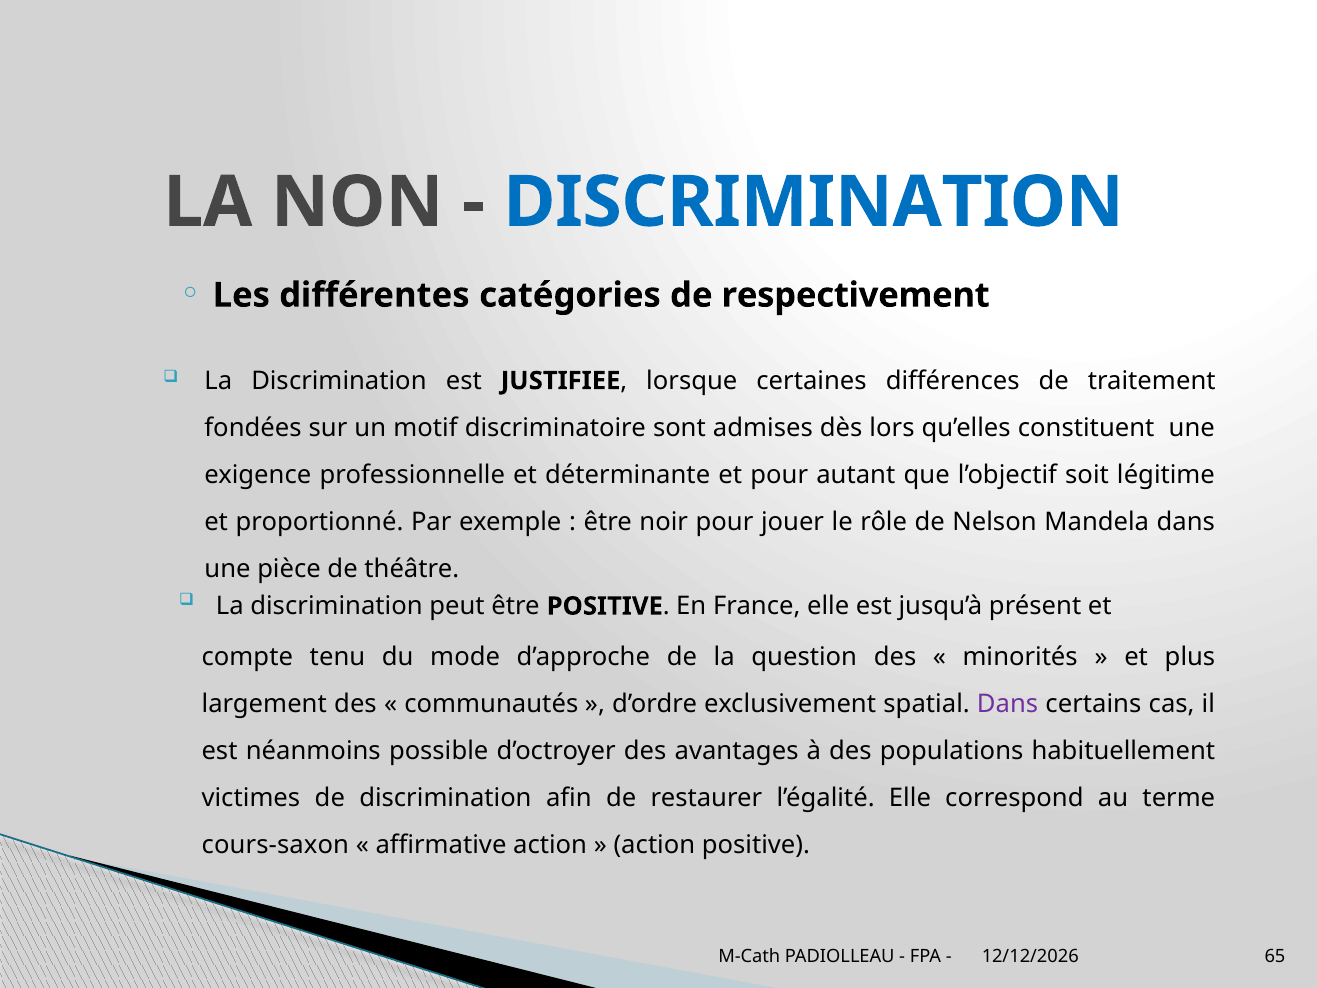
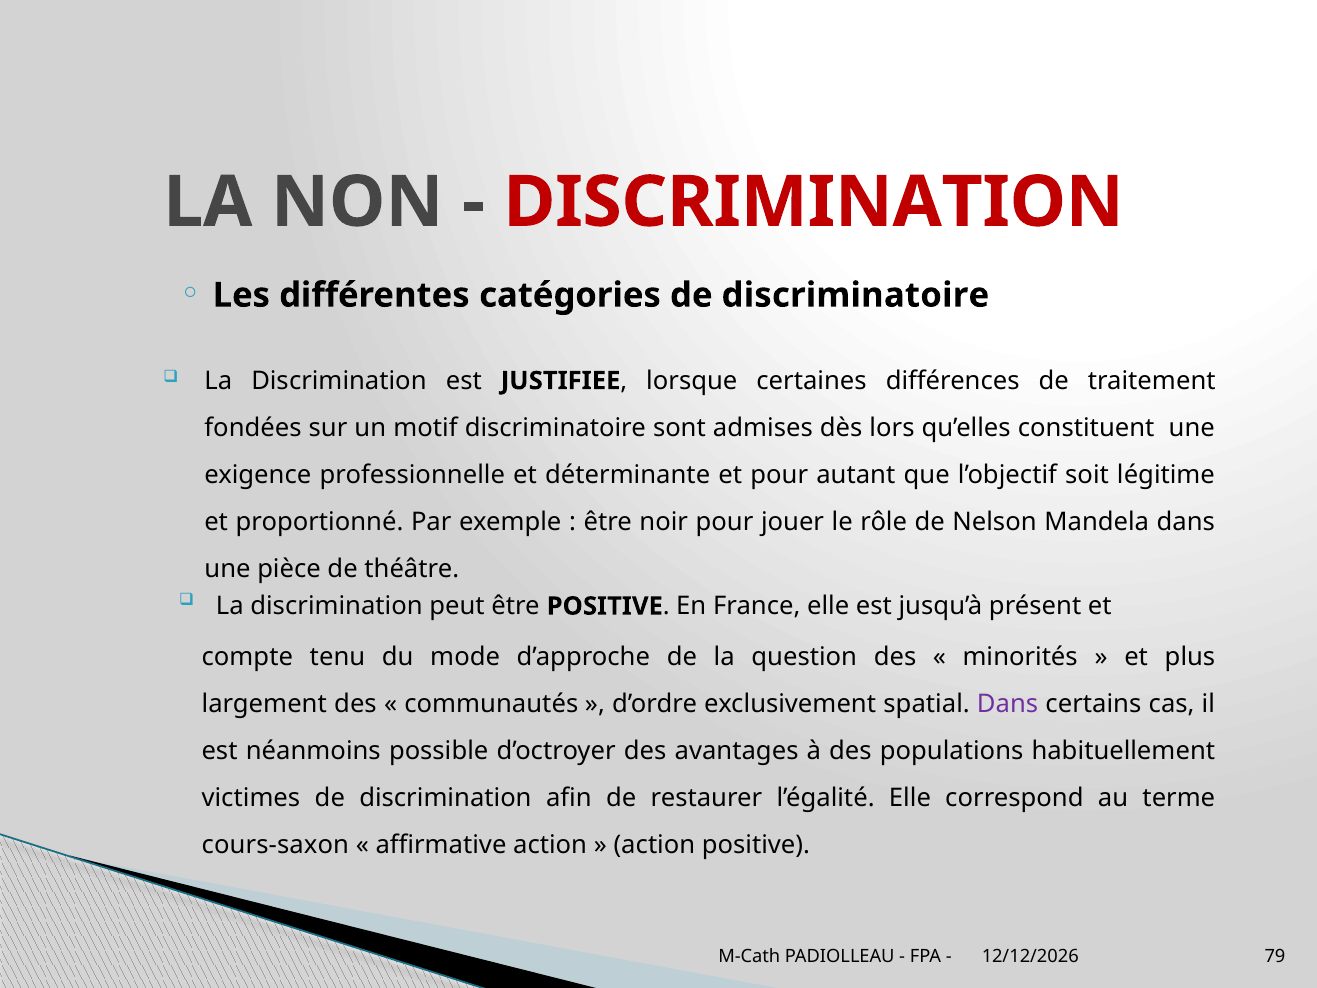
DISCRIMINATION colour: blue -> red (813, 202)
de respectivement: respectivement -> discriminatoire (855, 295)
65: 65 -> 79 (1275, 956)
